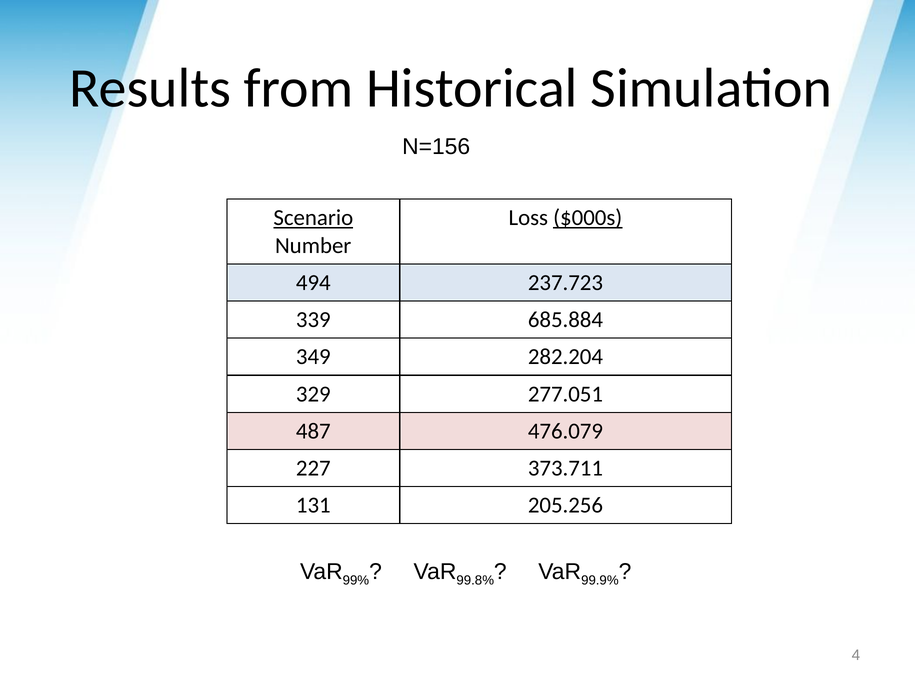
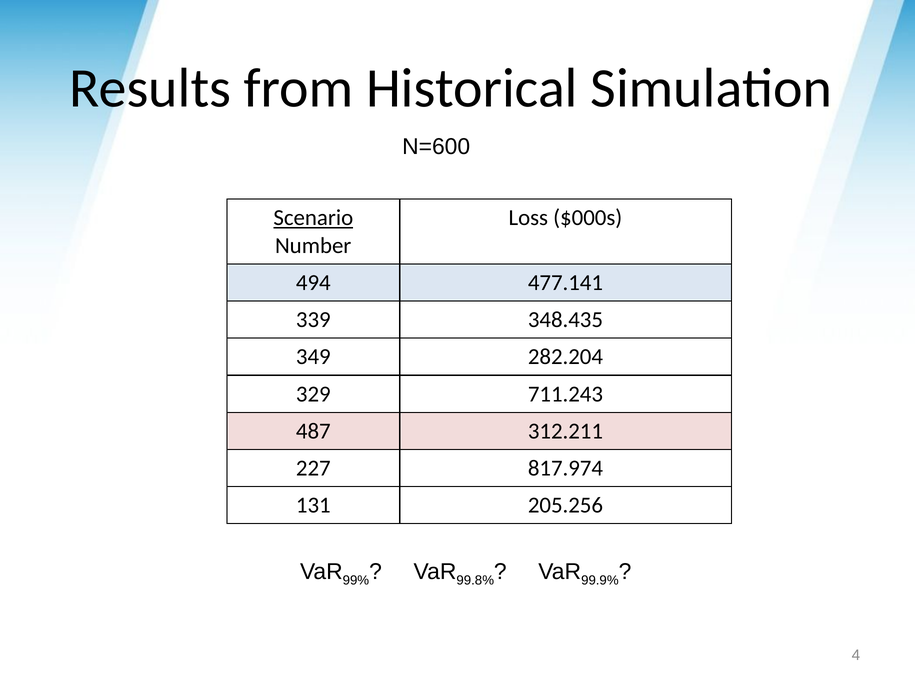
N=156: N=156 -> N=600 (436, 147)
$000s underline: present -> none (588, 218)
237.723: 237.723 -> 477.141 (565, 283)
685.884: 685.884 -> 348.435 (565, 320)
277.051: 277.051 -> 711.243 (565, 394)
476.079: 476.079 -> 312.211 (565, 431)
373.711: 373.711 -> 817.974 (565, 468)
